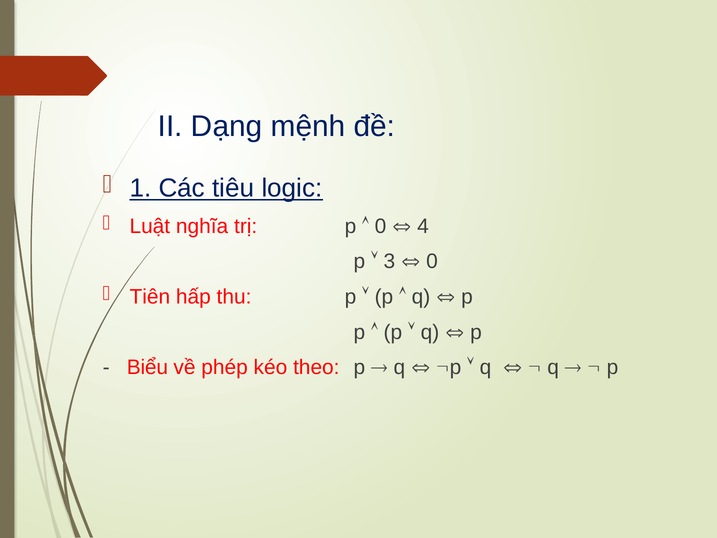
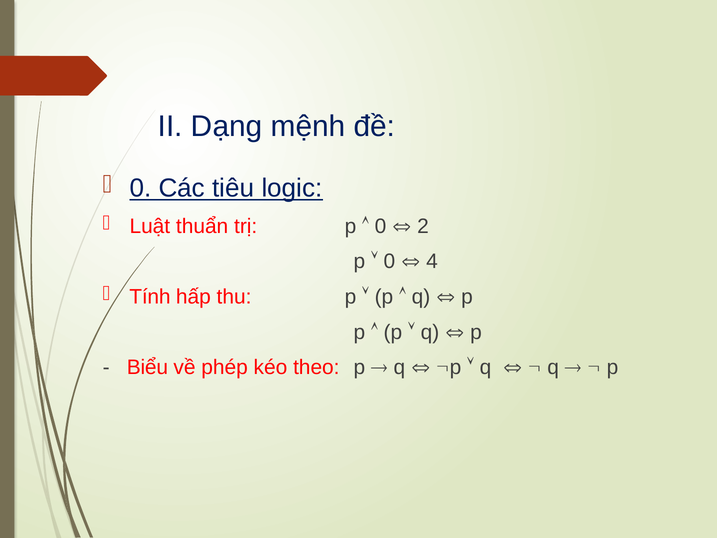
1: 1 -> 0 (140, 188)
nghĩa: nghĩa -> thuẩn (202, 226)
4: 4 -> 2 (423, 226)
3: 3 -> 0 (389, 261)
0: 0 -> 4 (432, 261)
Tiên: Tiên -> Tính (150, 297)
